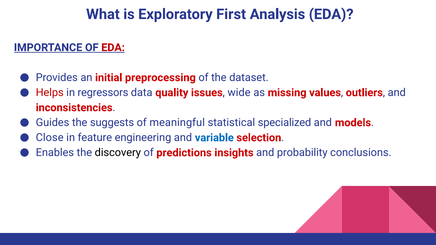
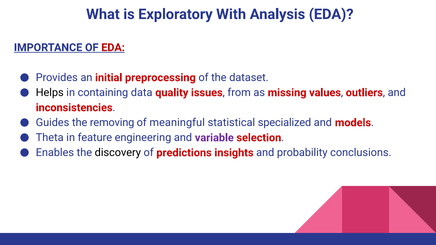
First: First -> With (231, 14)
Helps colour: red -> black (50, 93)
regressors: regressors -> containing (103, 93)
wide: wide -> from (239, 93)
suggests: suggests -> removing (112, 123)
Close: Close -> Theta (50, 138)
variable colour: blue -> purple (214, 138)
